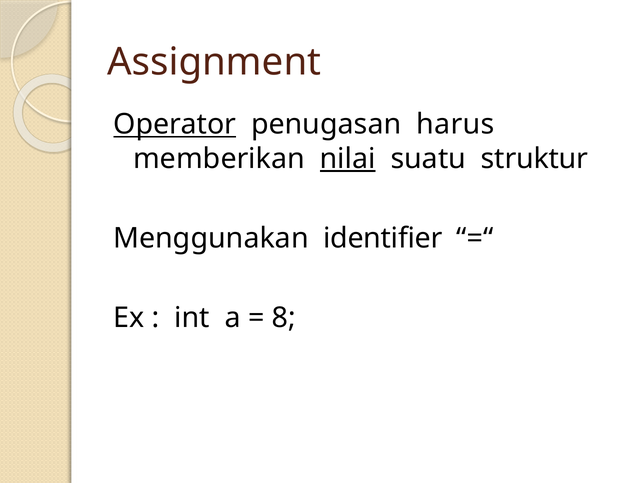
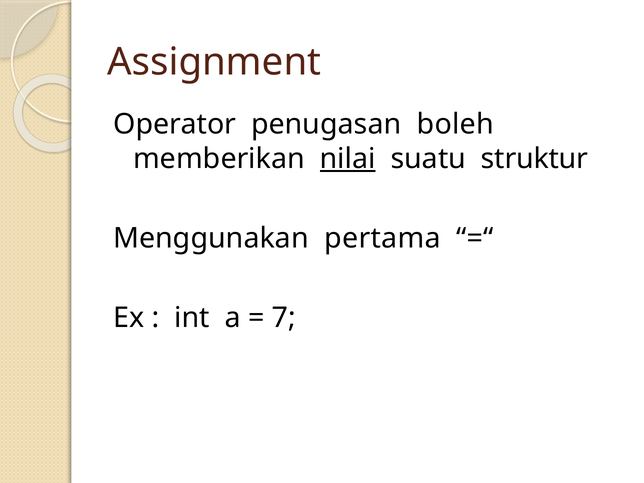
Operator underline: present -> none (175, 124)
harus: harus -> boleh (455, 124)
identifier: identifier -> pertama (382, 238)
8: 8 -> 7 (284, 318)
